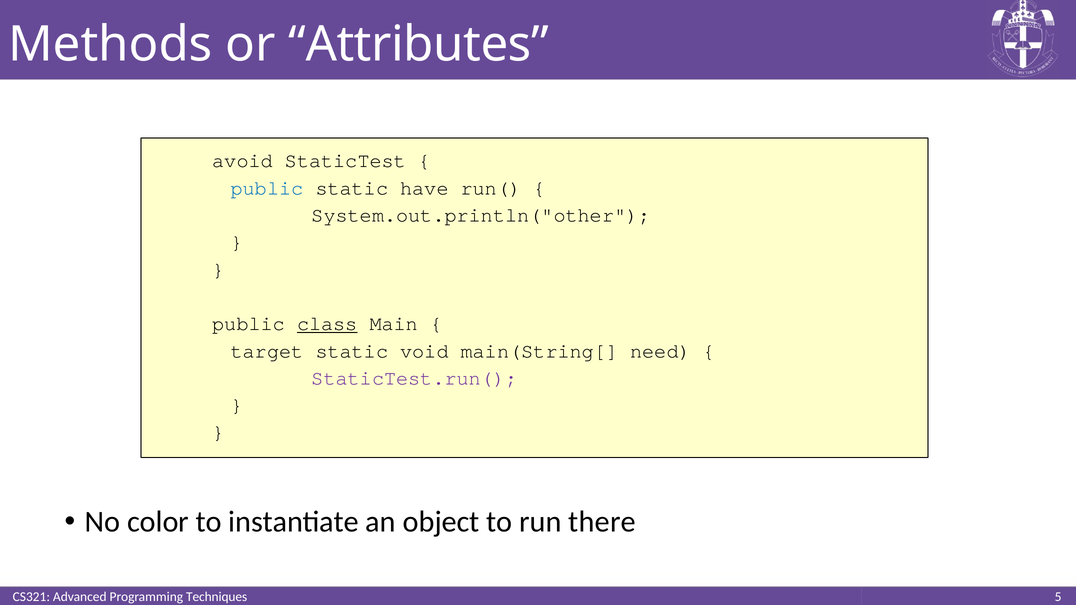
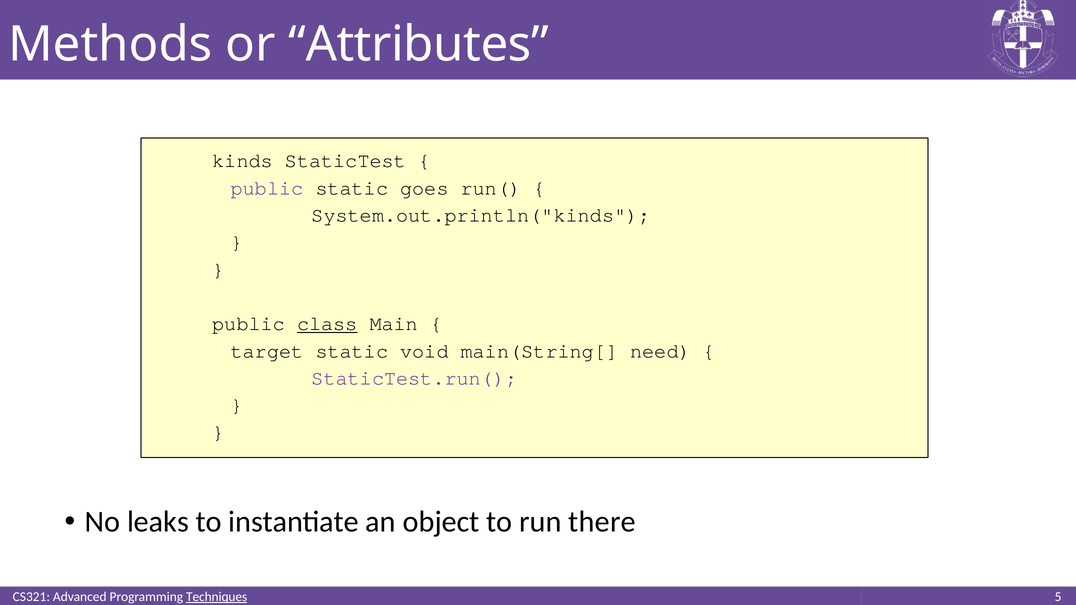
avoid: avoid -> kinds (243, 161)
public colour: blue -> purple (267, 188)
have: have -> goes (424, 188)
System.out.println("other: System.out.println("other -> System.out.println("kinds (481, 215)
color: color -> leaks (158, 522)
Techniques underline: none -> present (217, 597)
